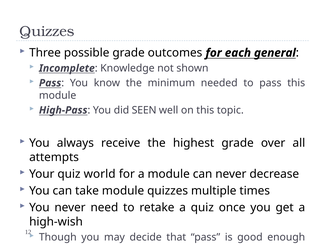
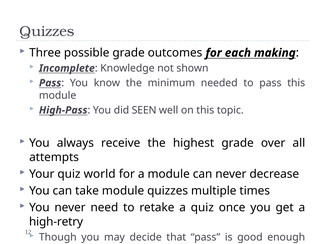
general: general -> making (275, 53)
high-wish: high-wish -> high-retry (56, 221)
